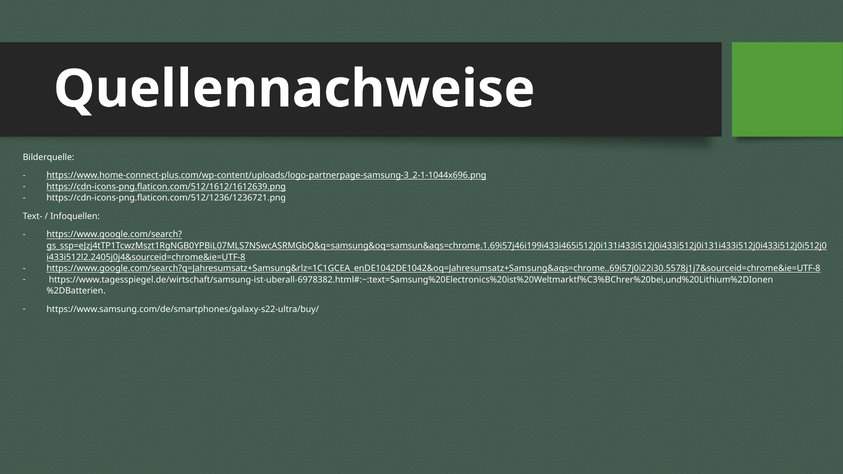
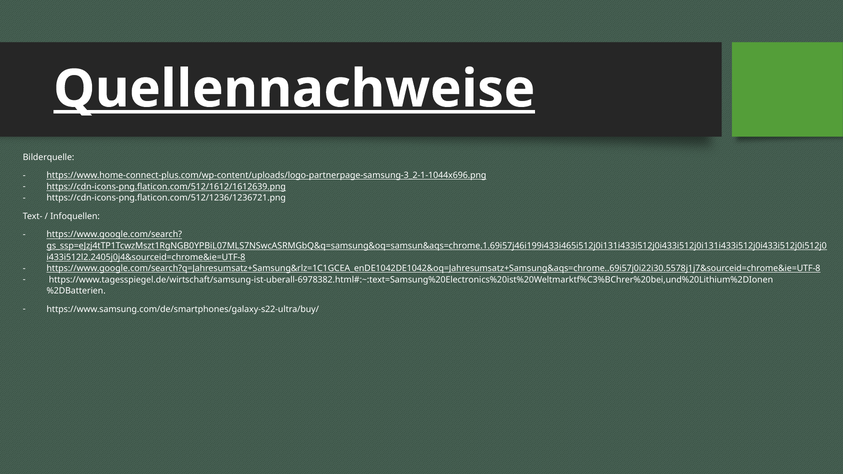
Quellennachweise underline: none -> present (294, 89)
